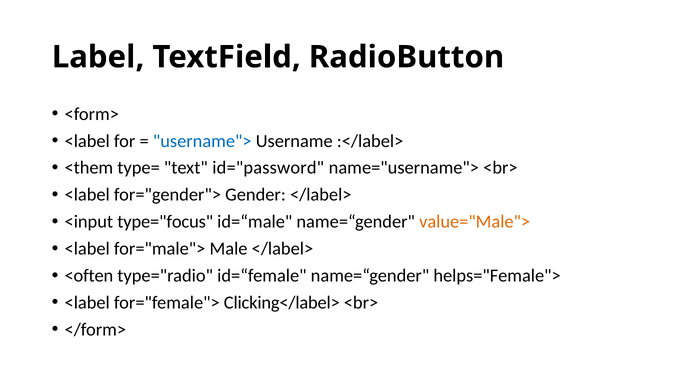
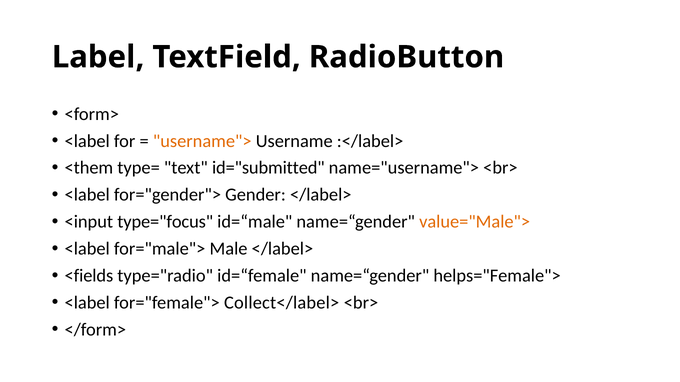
username"> colour: blue -> orange (202, 141)
id="password: id="password -> id="submitted (268, 168)
<often: <often -> <fields (89, 276)
Clicking</label>: Clicking</label> -> Collect</label> (282, 303)
